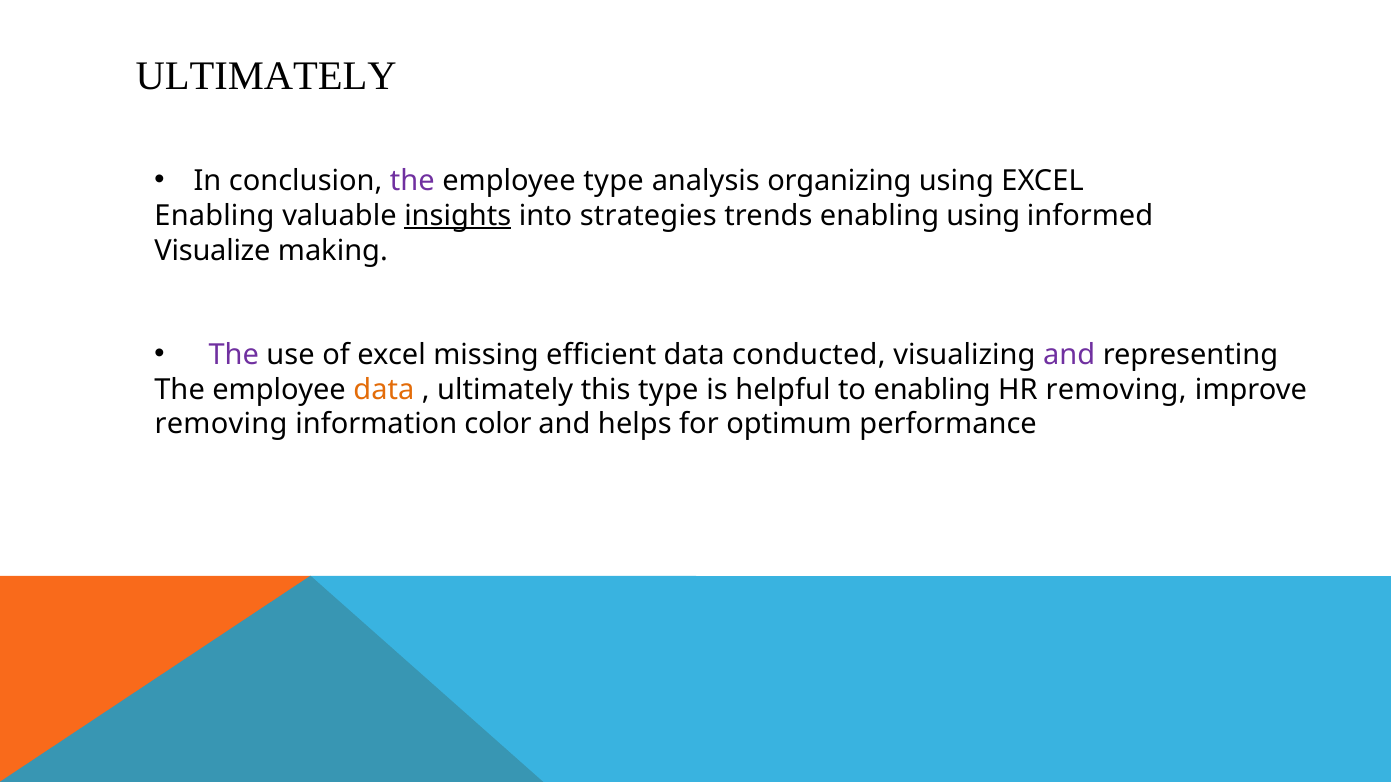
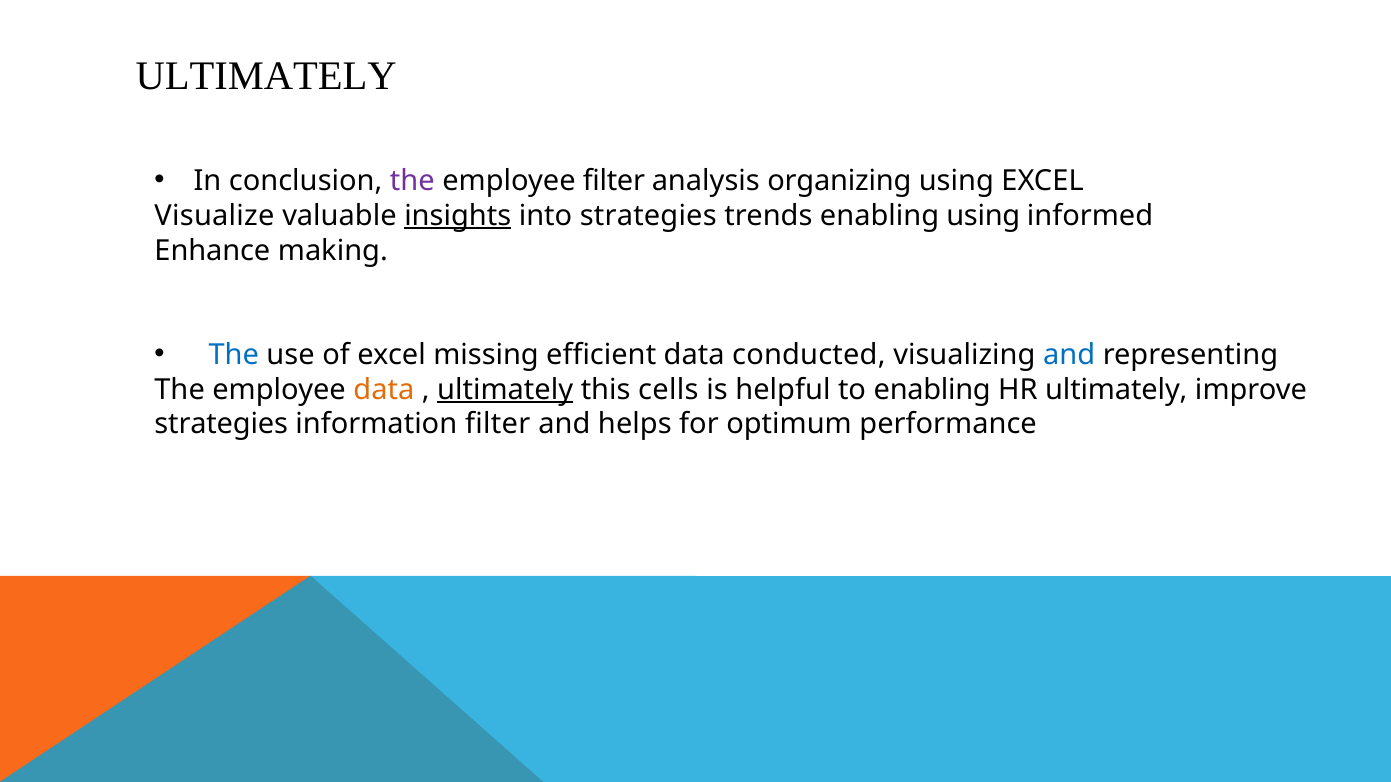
employee type: type -> filter (614, 181)
Enabling: Enabling -> Visualize (214, 216)
Visualize: Visualize -> Enhance (212, 251)
The colour: purple -> blue (234, 355)
and colour: purple -> blue (1069, 355)
ultimately underline: none -> present (505, 390)
this type: type -> cells (668, 390)
HR removing: removing -> ultimately (1116, 390)
removing: removing -> strategies (221, 425)
information color: color -> filter (498, 425)
